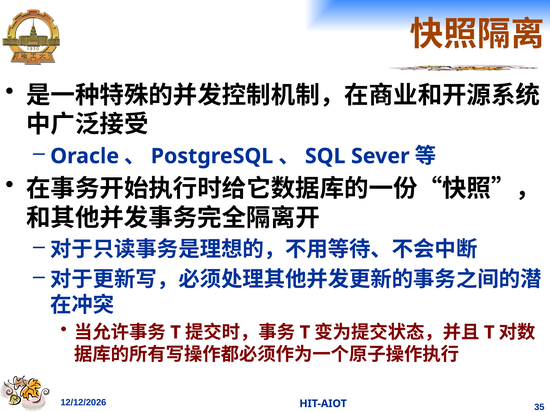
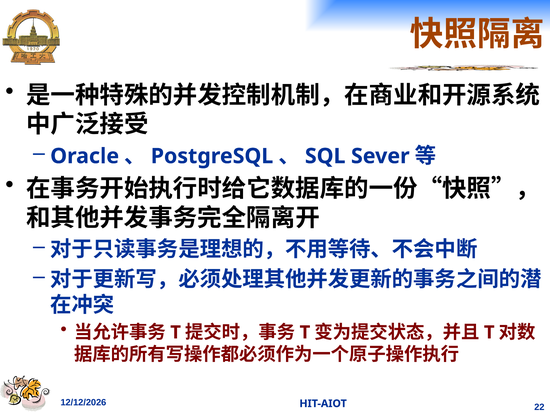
35: 35 -> 22 (539, 408)
